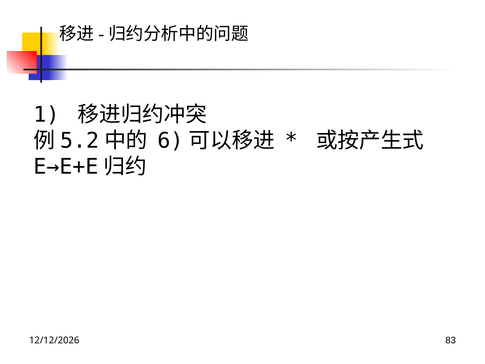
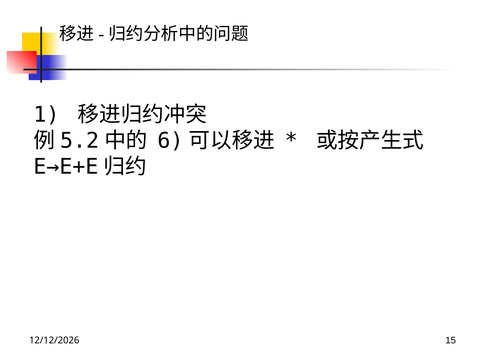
83: 83 -> 15 (451, 340)
